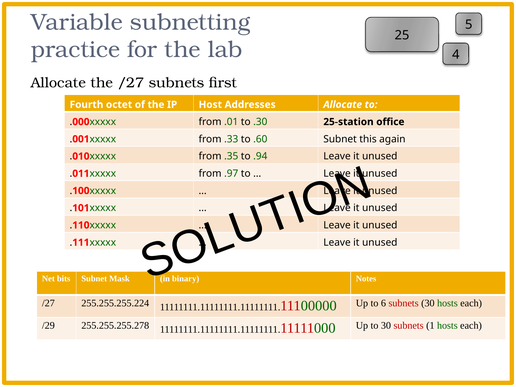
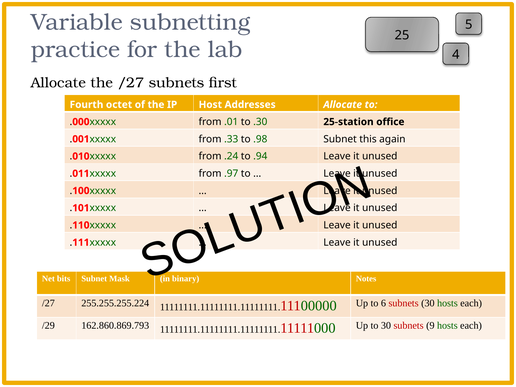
.60: .60 -> .98 (260, 139)
.35: .35 -> .24 (231, 156)
255.255.255.278: 255.255.255.278 -> 162.860.869.793 (115, 326)
1: 1 -> 9 (430, 326)
